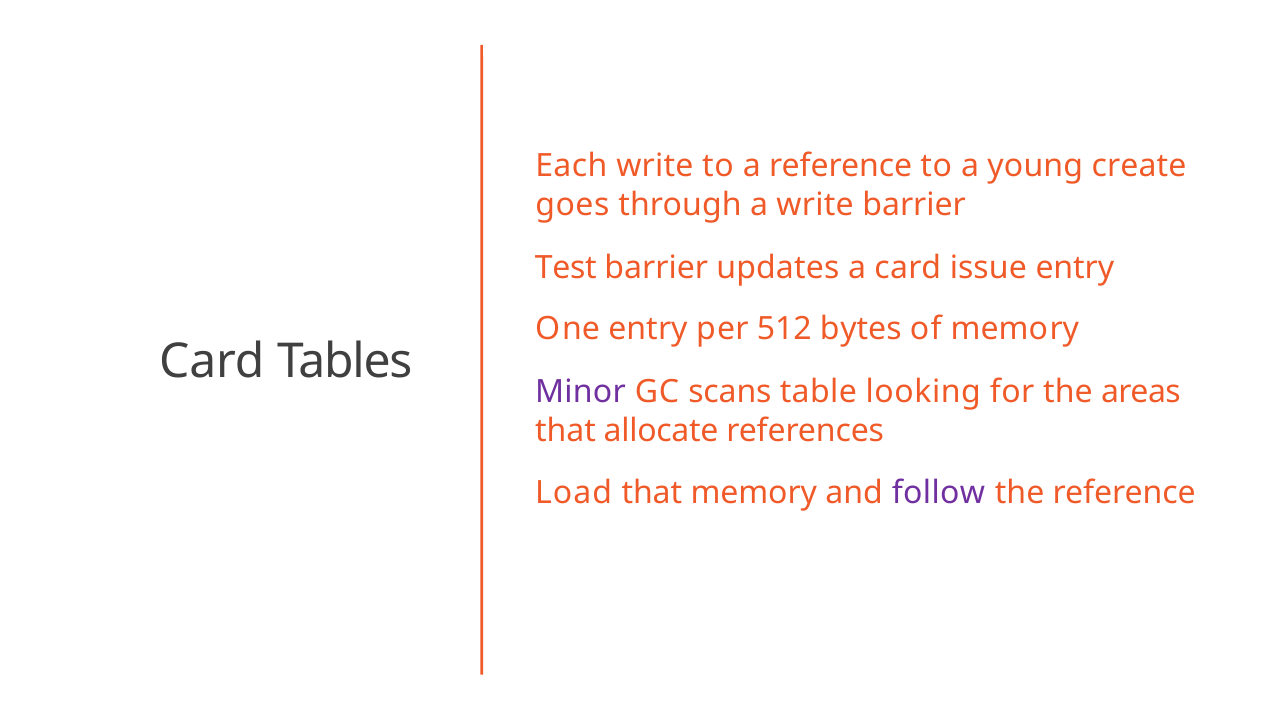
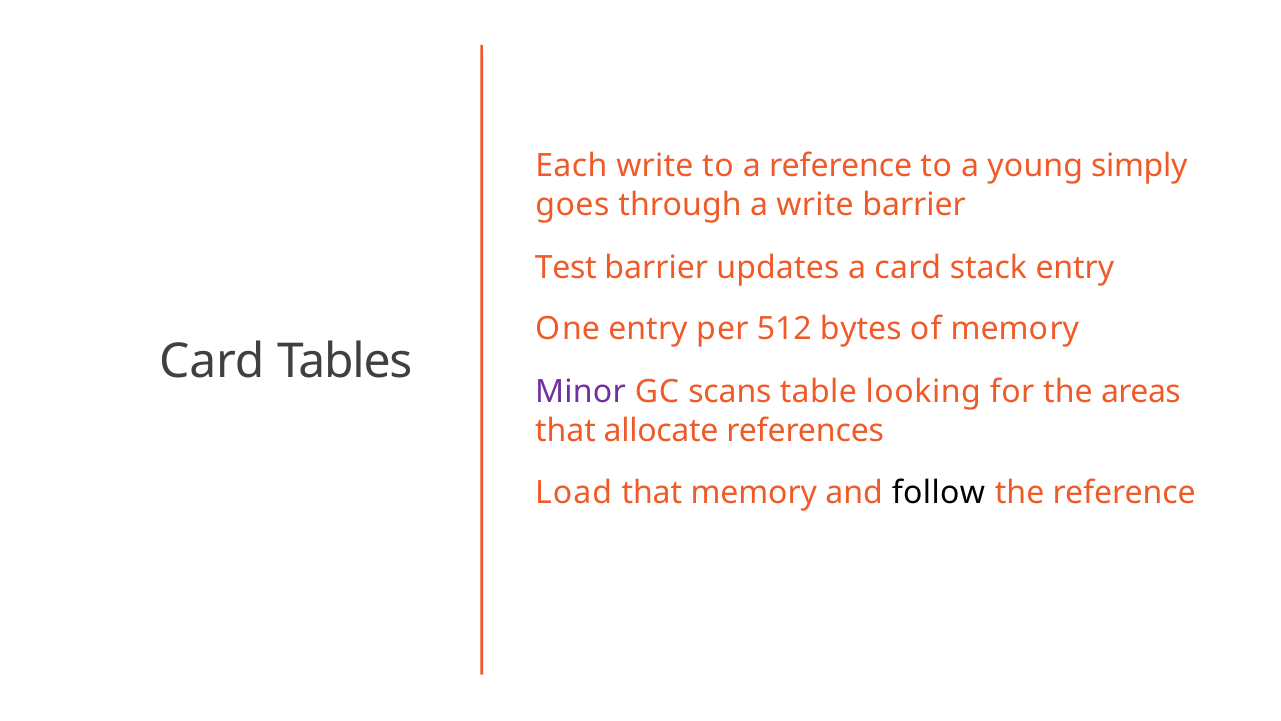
create: create -> simply (1139, 166)
issue: issue -> stack (988, 267)
follow colour: purple -> black (938, 493)
